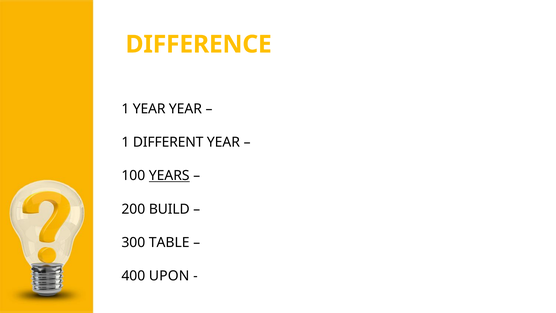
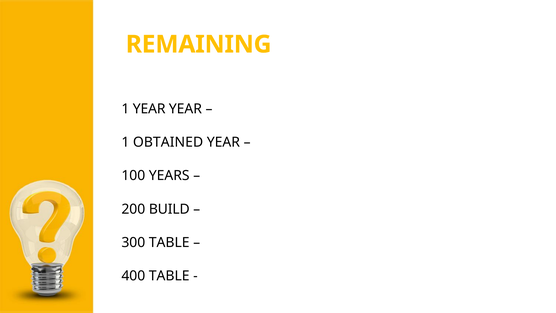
DIFFERENCE: DIFFERENCE -> REMAINING (199, 44)
DIFFERENT: DIFFERENT -> OBTAINED (168, 142)
YEARS underline: present -> none (169, 176)
400 UPON: UPON -> TABLE (169, 276)
